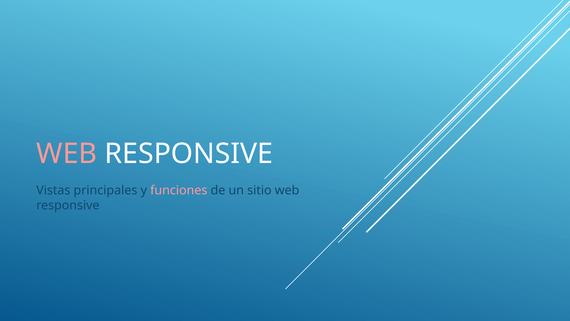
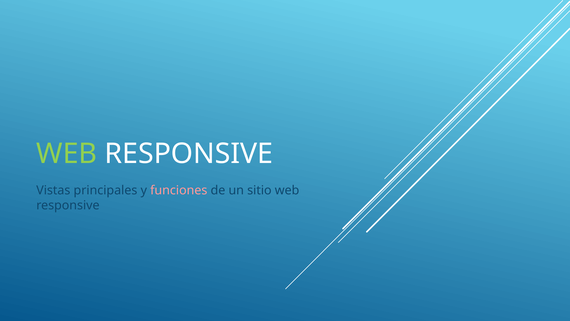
WEB colour: pink -> light green (67, 154)
